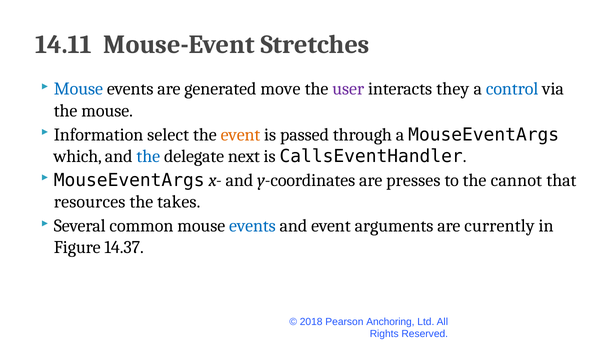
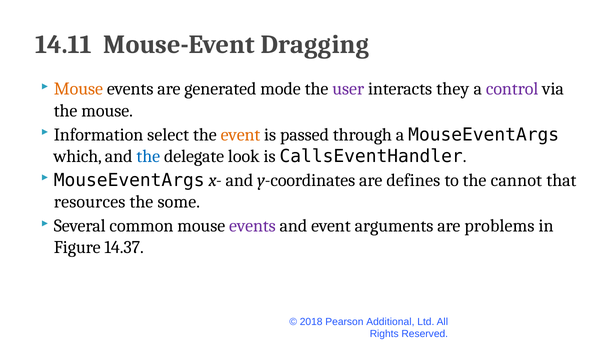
Stretches: Stretches -> Dragging (315, 45)
Mouse colour: blue -> orange (78, 89)
move: move -> mode (281, 89)
control colour: blue -> purple (512, 89)
next: next -> look (244, 156)
presses: presses -> defines (413, 180)
takes: takes -> some (179, 202)
events colour: blue -> purple (252, 226)
currently: currently -> problems (499, 226)
Anchoring: Anchoring -> Additional (390, 322)
